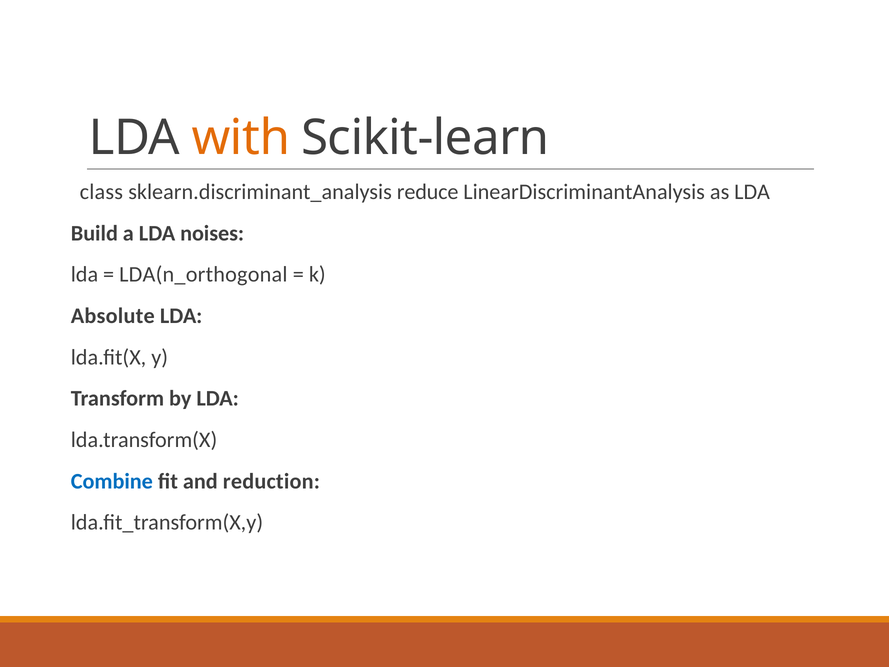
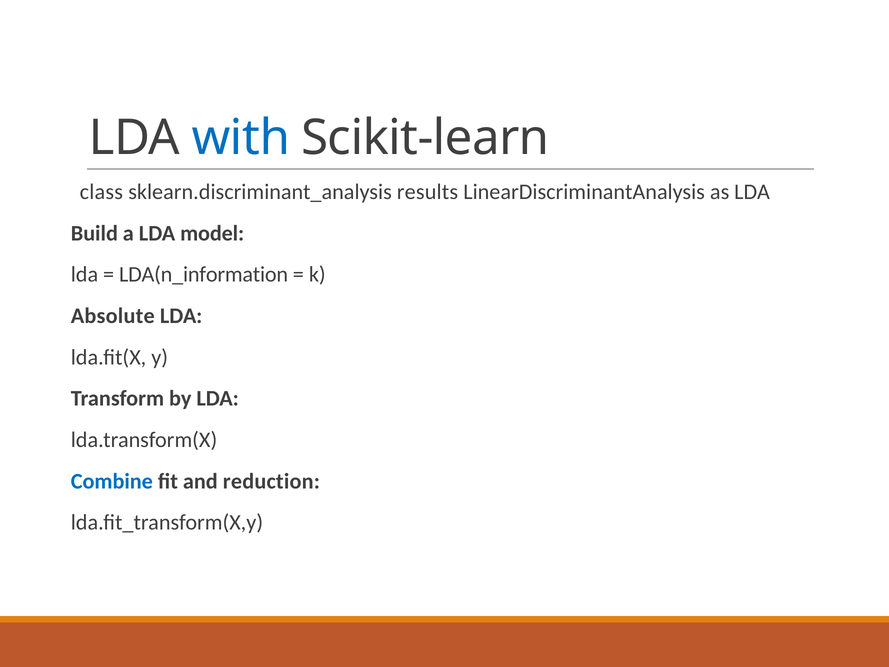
with colour: orange -> blue (241, 138)
reduce: reduce -> results (427, 192)
noises: noises -> model (212, 233)
LDA(n_orthogonal: LDA(n_orthogonal -> LDA(n_information (204, 275)
